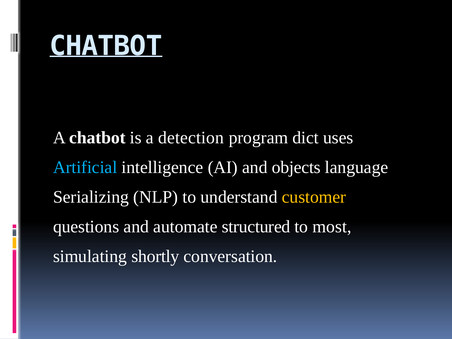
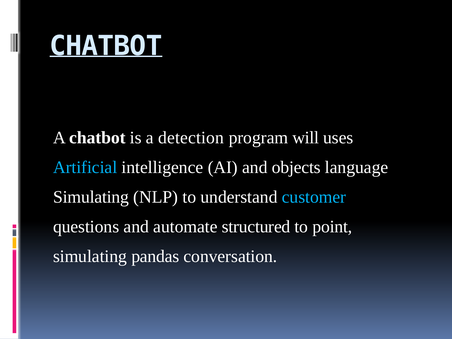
dict: dict -> will (306, 138)
Serializing: Serializing -> Simulating (91, 197)
customer colour: yellow -> light blue (314, 197)
most: most -> point (332, 227)
shortly: shortly -> pandas (155, 256)
